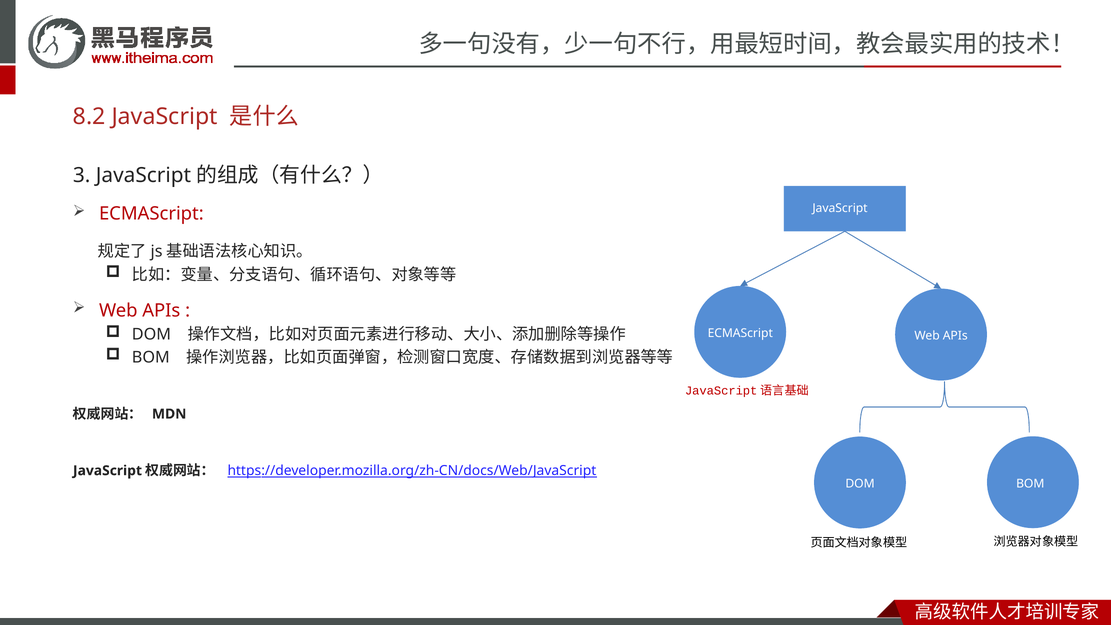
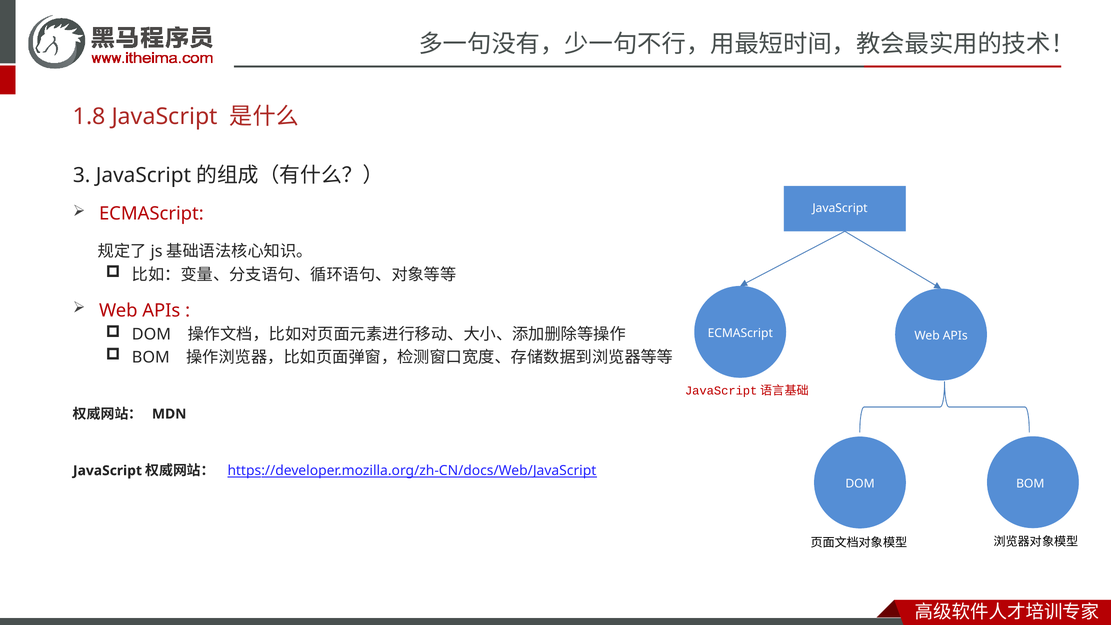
8.2: 8.2 -> 1.8 (89, 116)
